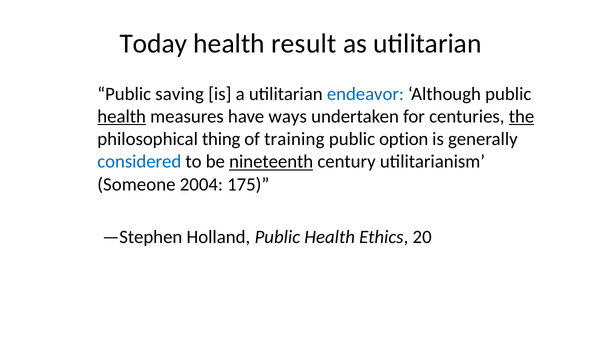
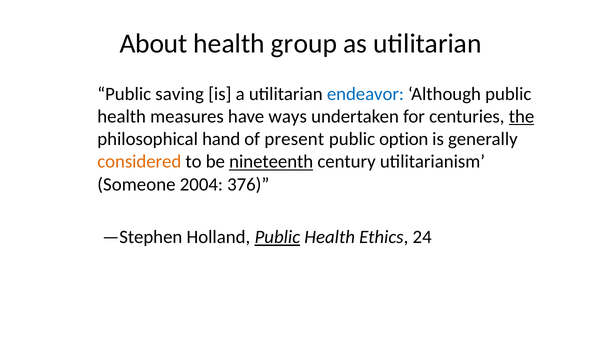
Today: Today -> About (153, 44)
result: result -> group (304, 44)
health underline: present -> none (122, 116)
thing: thing -> hand (221, 139)
training: training -> present (294, 139)
considered colour: blue -> orange (139, 162)
175: 175 -> 376 (248, 184)
Public underline: none -> present (277, 237)
20: 20 -> 24 (422, 237)
